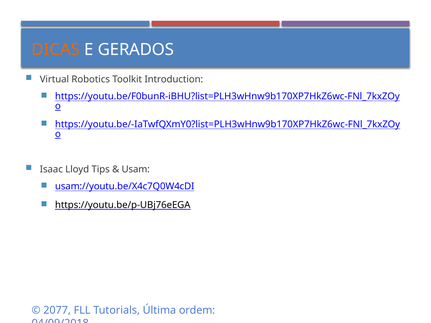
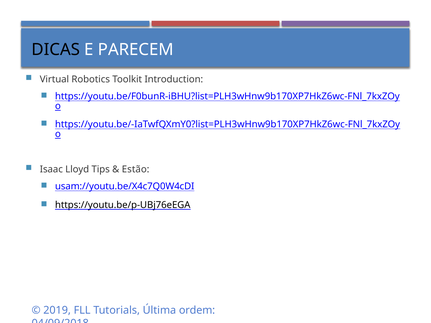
DICAS colour: orange -> black (56, 50)
GERADOS: GERADOS -> PARECEM (136, 50)
Usam: Usam -> Estão (136, 170)
2077: 2077 -> 2019 (57, 310)
